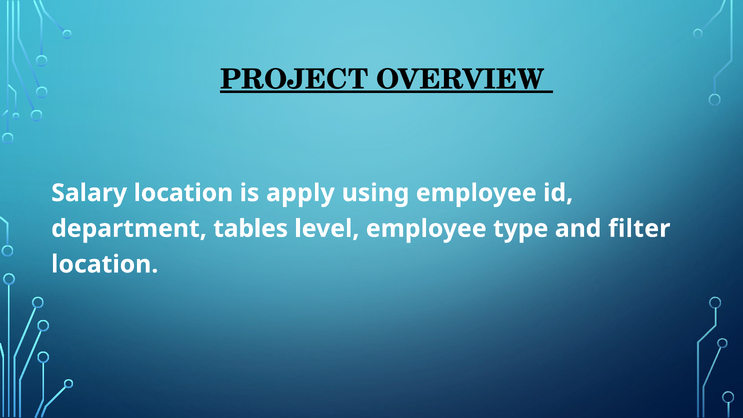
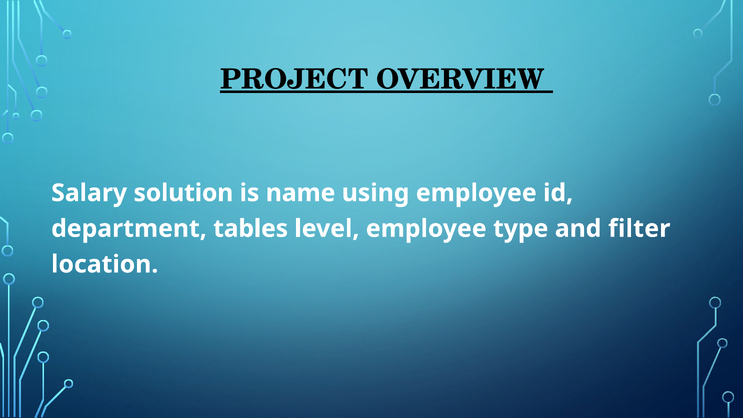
Salary location: location -> solution (183, 193)
apply: apply -> name (301, 193)
